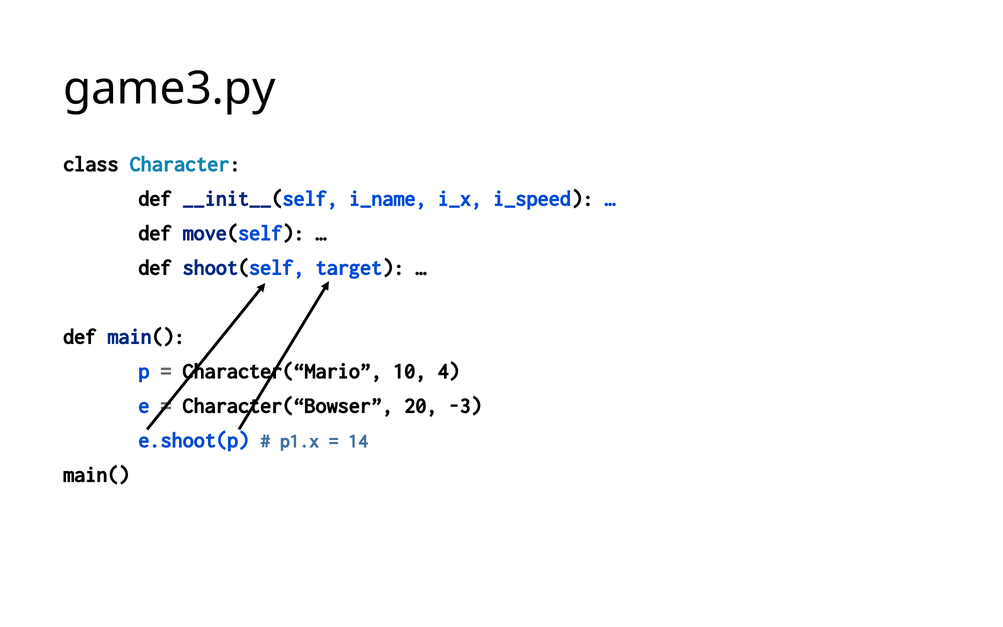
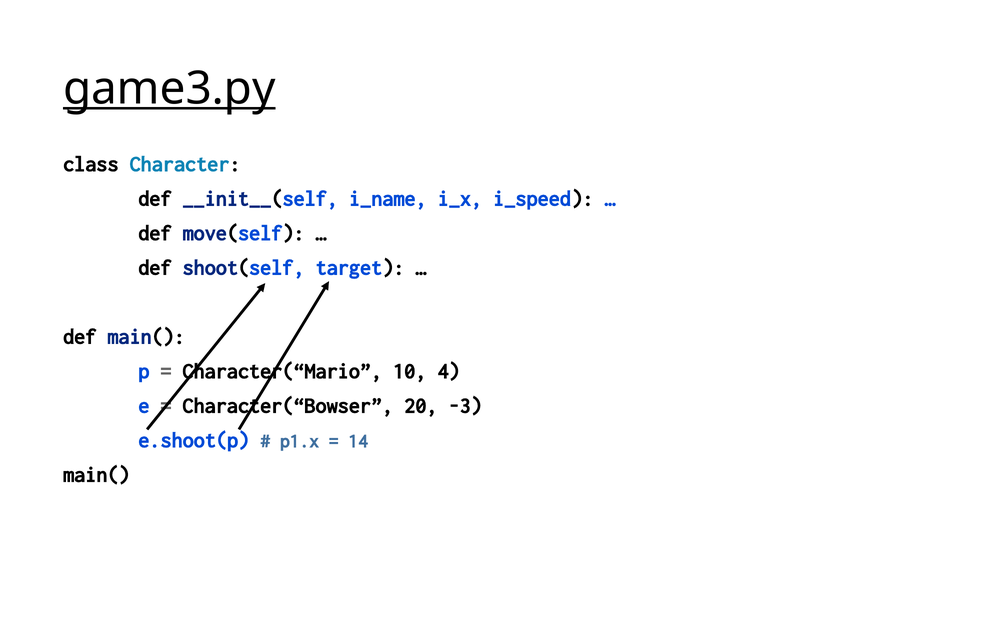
game3.py underline: none -> present (169, 88)
